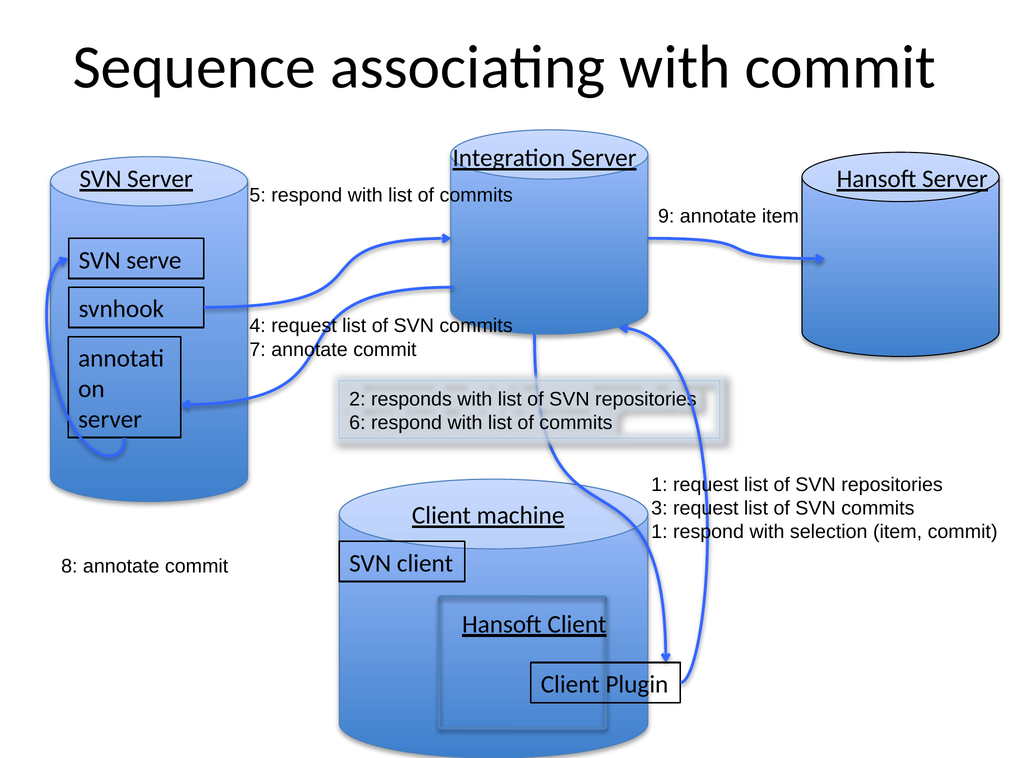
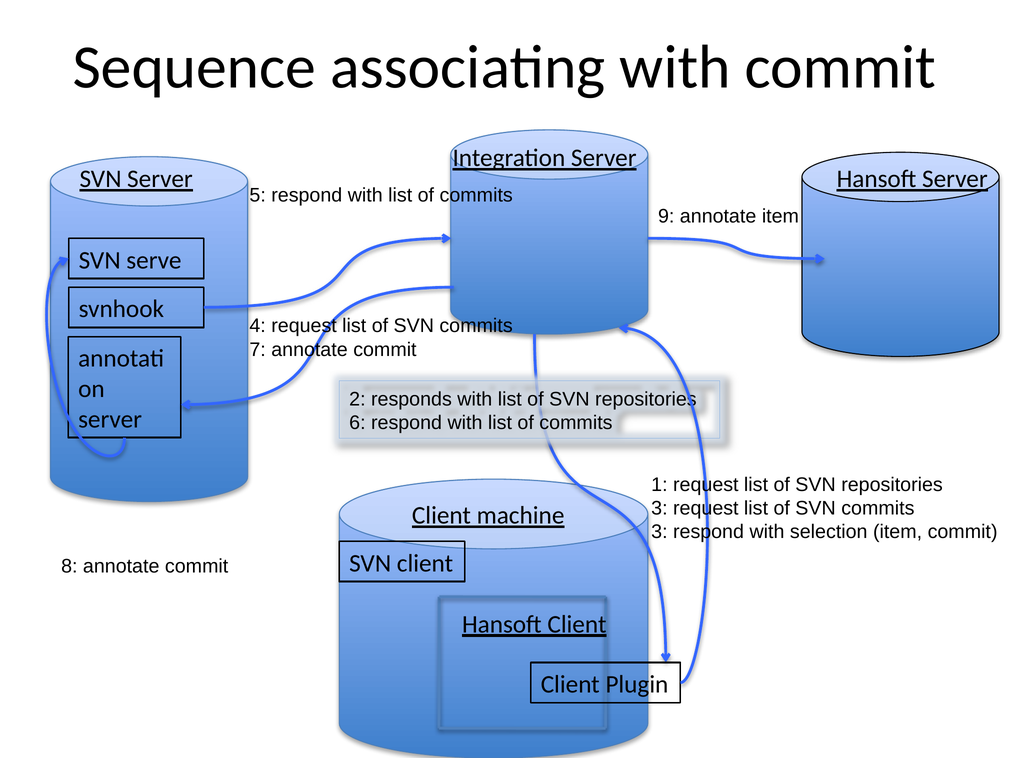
1: 1 -> 3 (659, 532)
